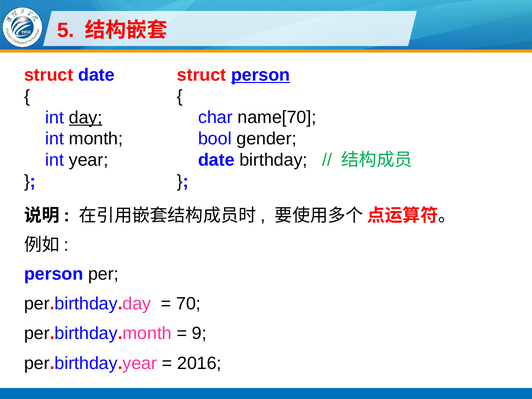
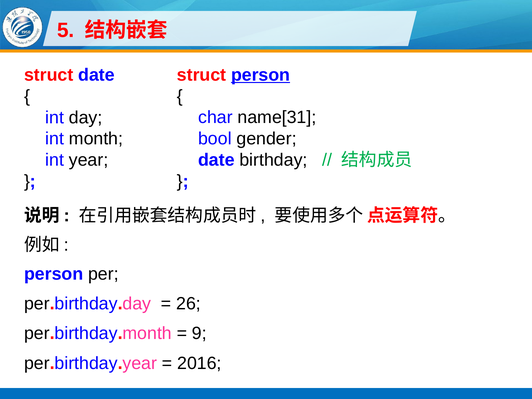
day underline: present -> none (86, 118)
name[70: name[70 -> name[31 (277, 117)
70: 70 -> 26 (188, 304)
